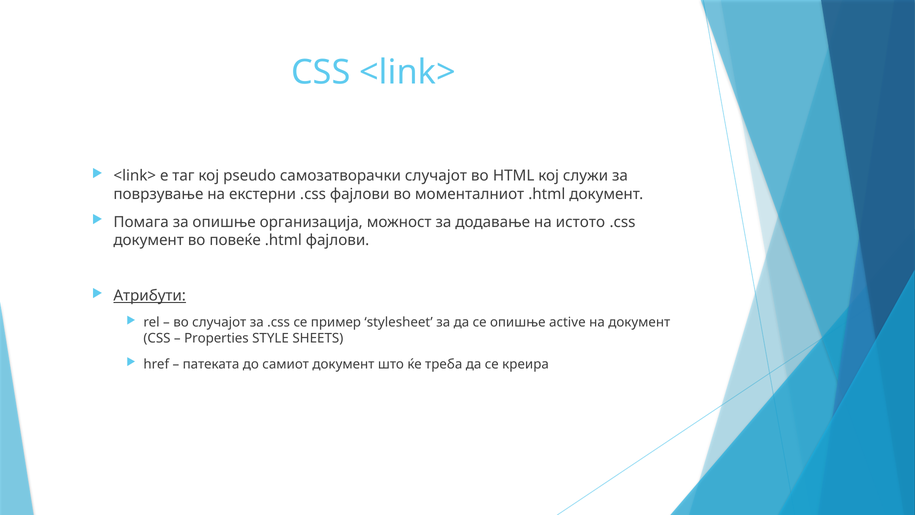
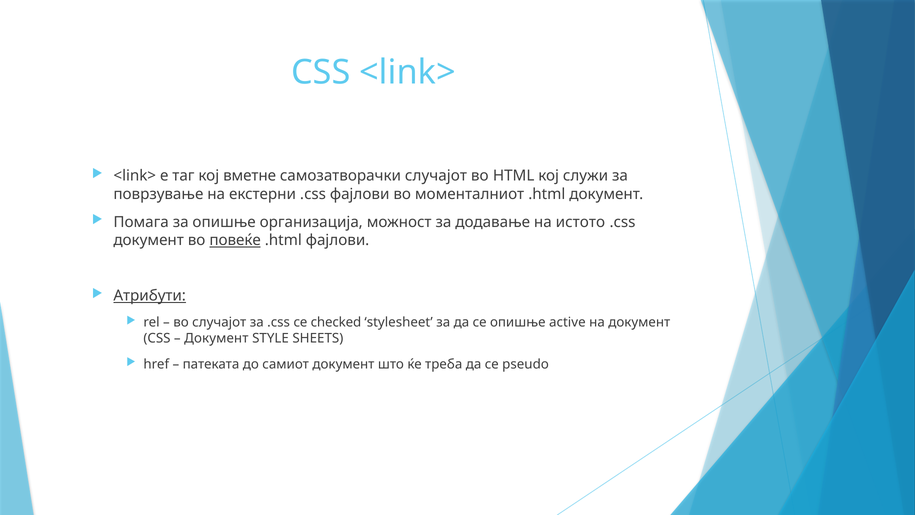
pseudo: pseudo -> вметне (250, 176)
повеќе underline: none -> present (235, 240)
пример: пример -> checked (336, 322)
Properties: Properties -> Документ (216, 338)
креира: креира -> pseudo (526, 364)
